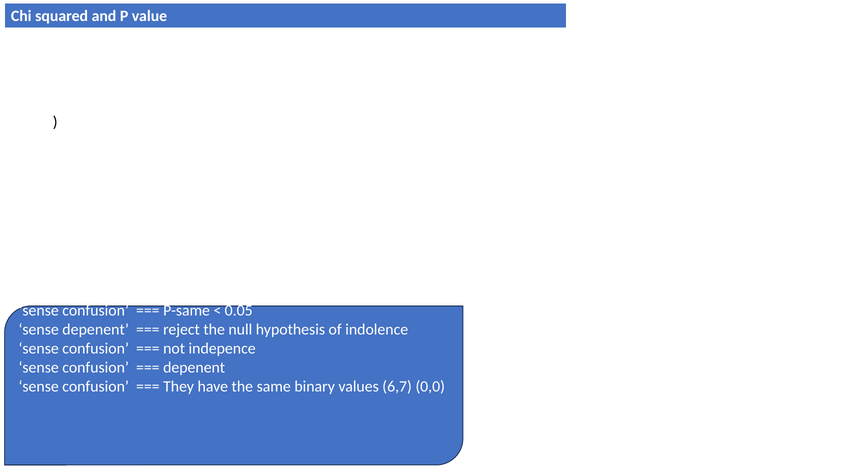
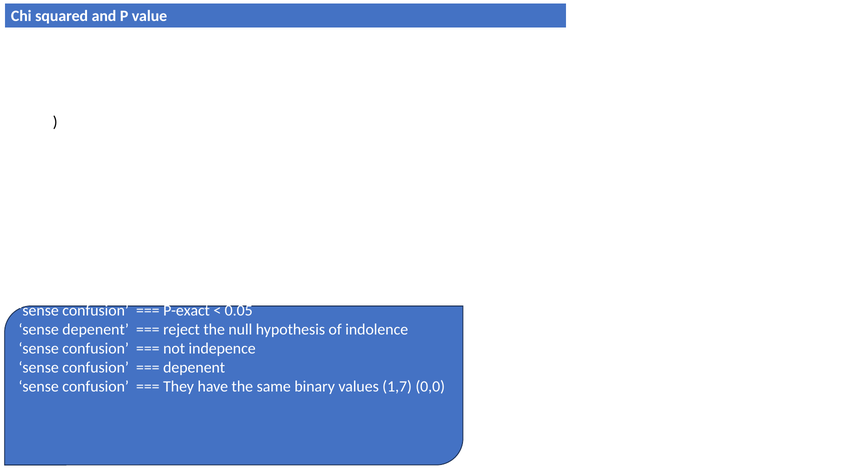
P-same: P-same -> P-exact (187, 311)
6,7: 6,7 -> 1,7 (397, 387)
